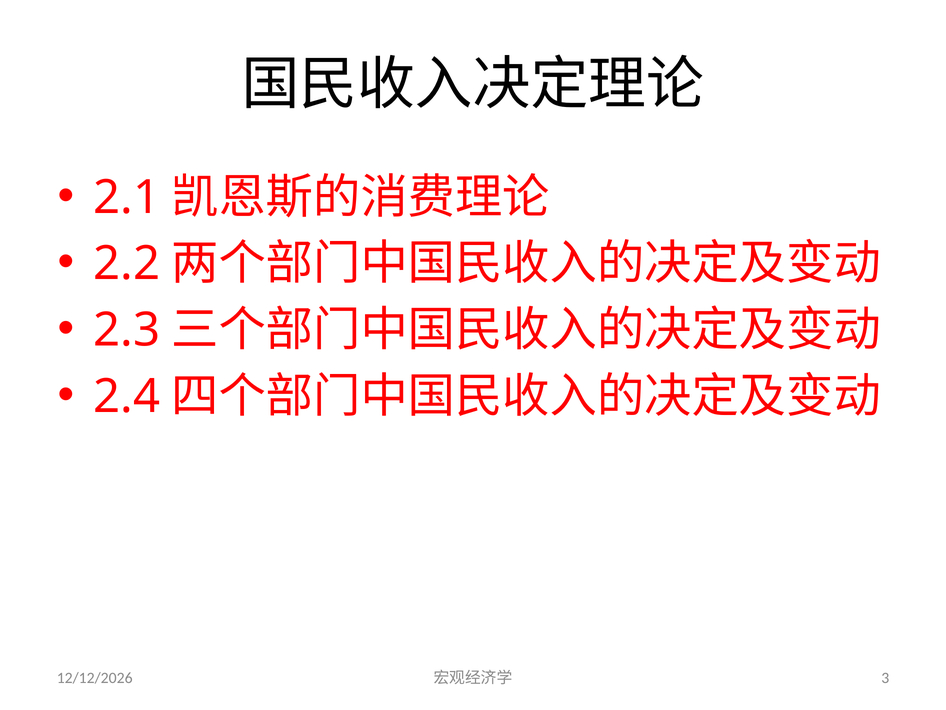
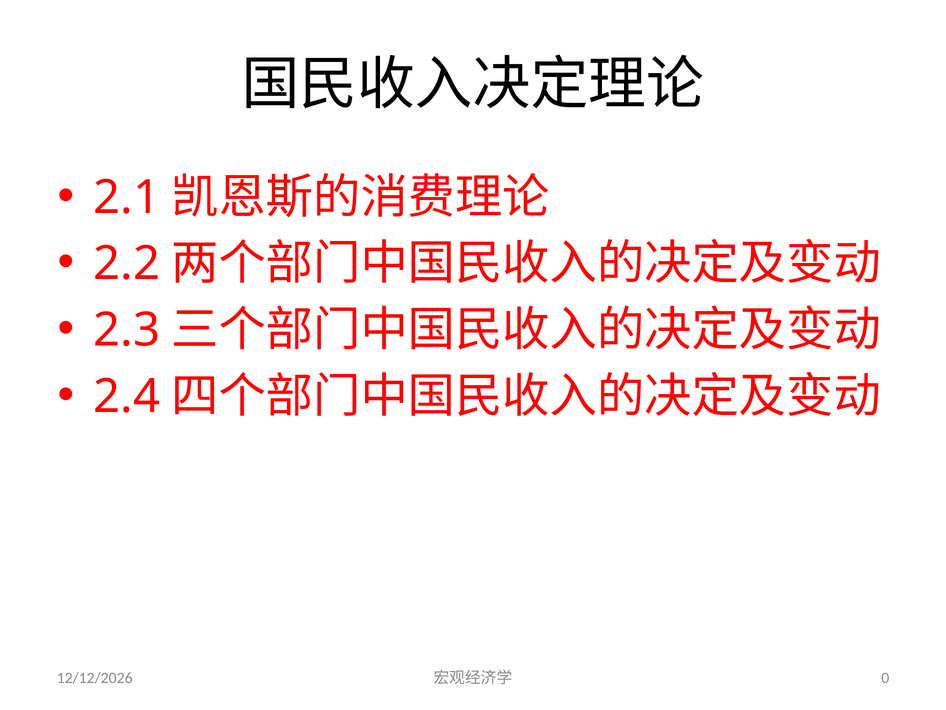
3: 3 -> 0 (885, 677)
